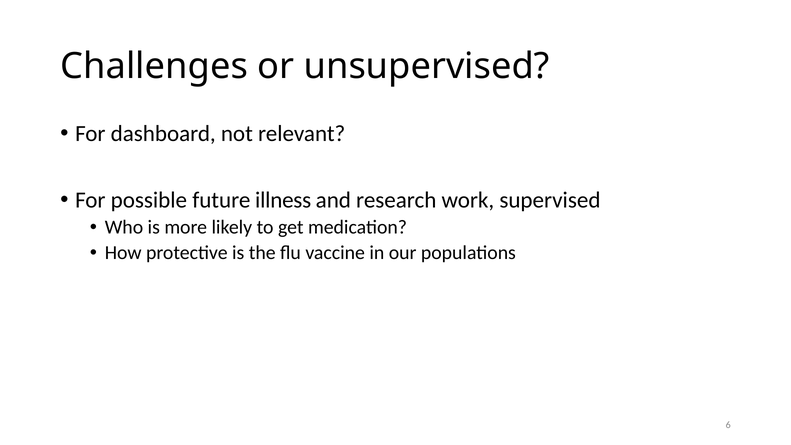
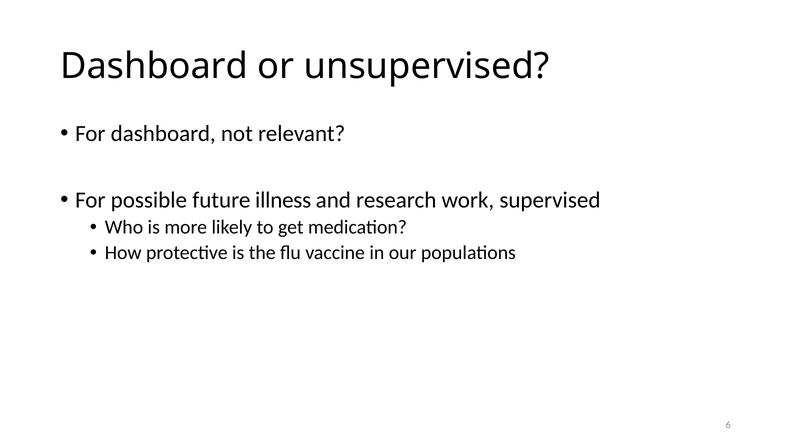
Challenges: Challenges -> Dashboard (154, 66)
